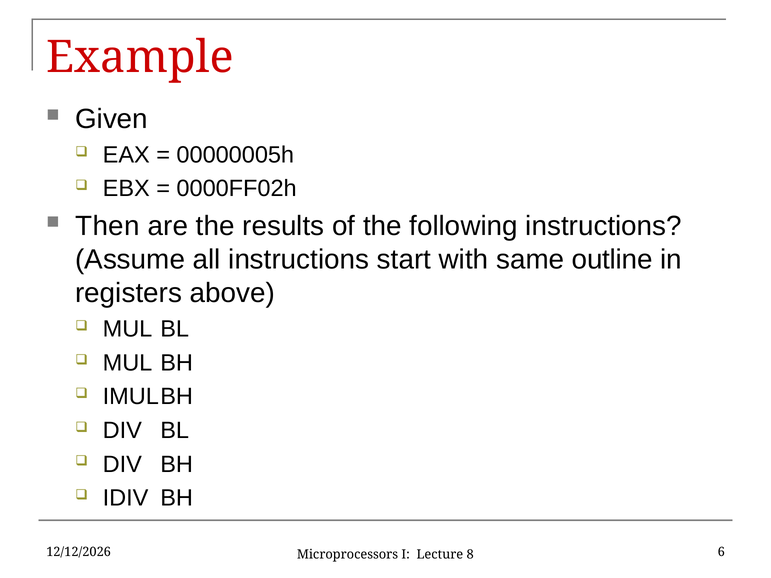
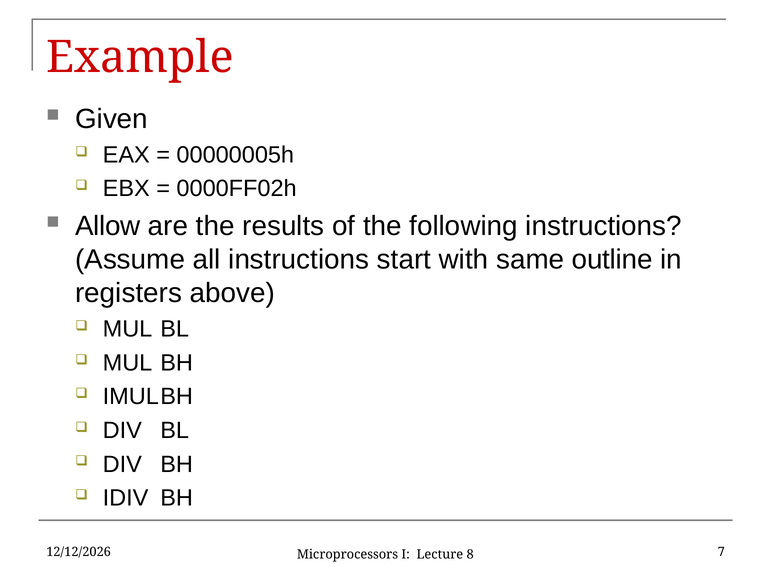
Then: Then -> Allow (108, 226)
6: 6 -> 7 (721, 552)
